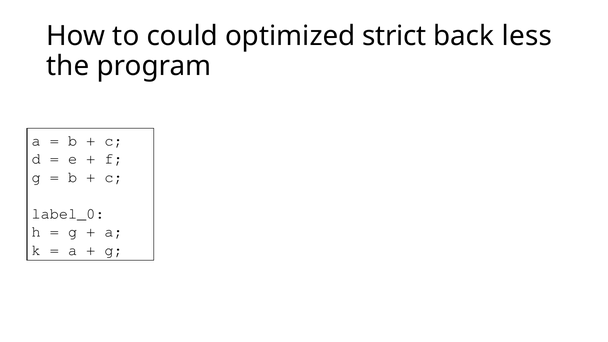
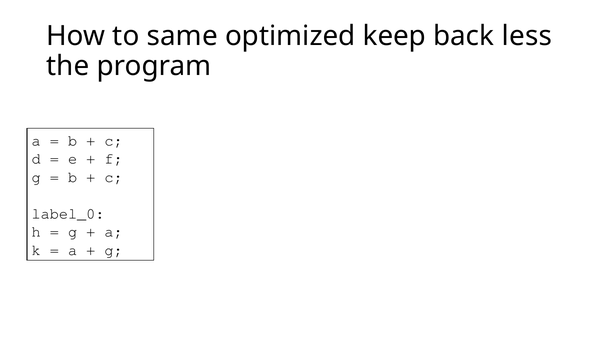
could: could -> same (182, 36)
strict: strict -> keep (394, 36)
